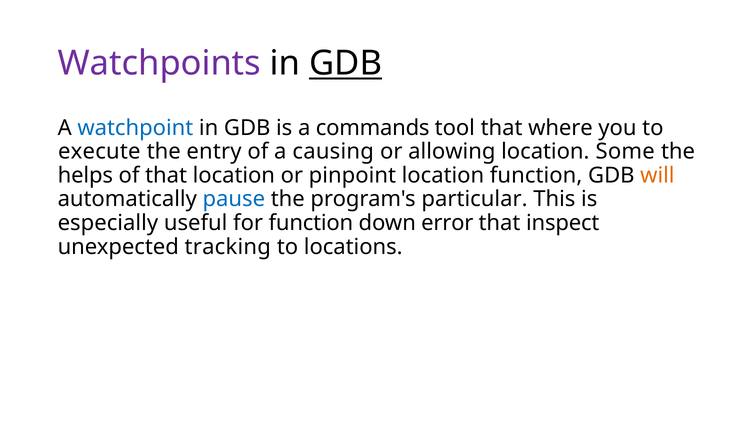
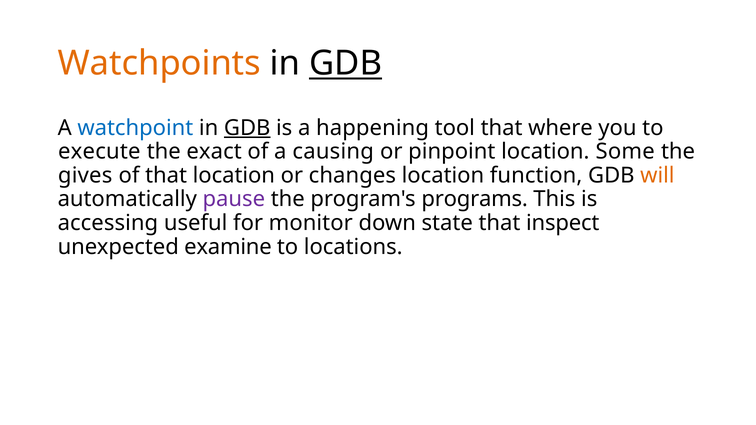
Watchpoints colour: purple -> orange (159, 64)
GDB underline: none -> present (247, 128)
commands: commands -> happening (373, 128)
entry: entry -> exact (214, 152)
allowing: allowing -> pinpoint (452, 152)
helps: helps -> gives (85, 175)
pinpoint: pinpoint -> changes (352, 175)
pause colour: blue -> purple (234, 199)
particular: particular -> programs (475, 199)
especially: especially -> accessing (108, 223)
for function: function -> monitor (311, 223)
error: error -> state (447, 223)
tracking: tracking -> examine (228, 247)
